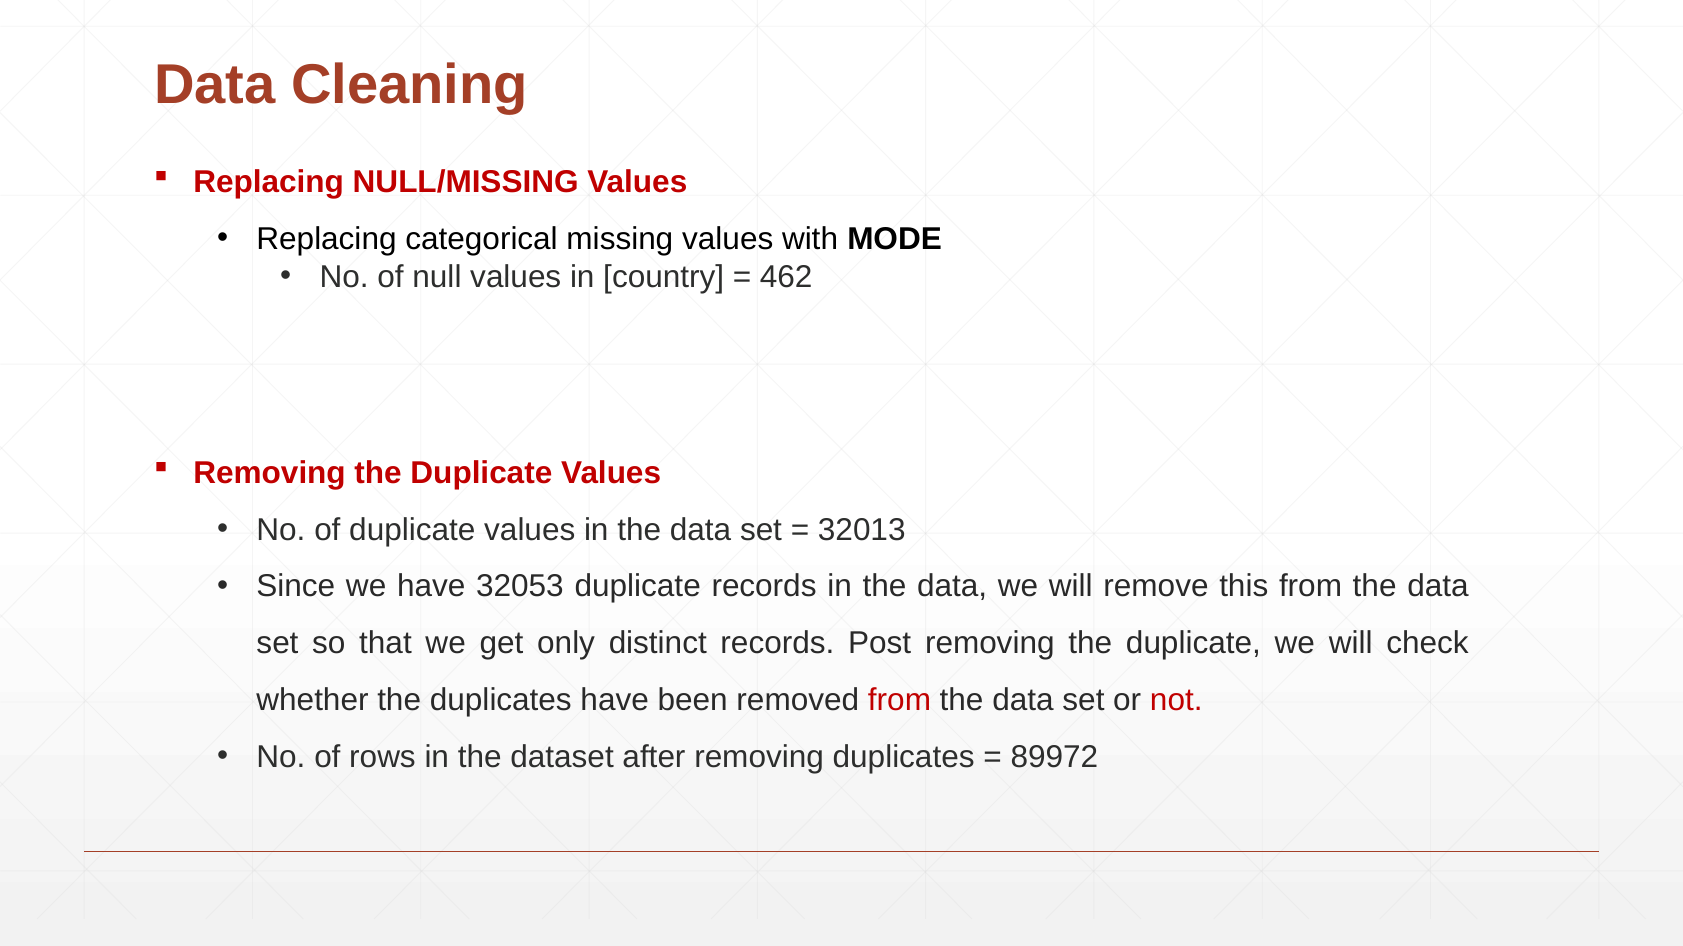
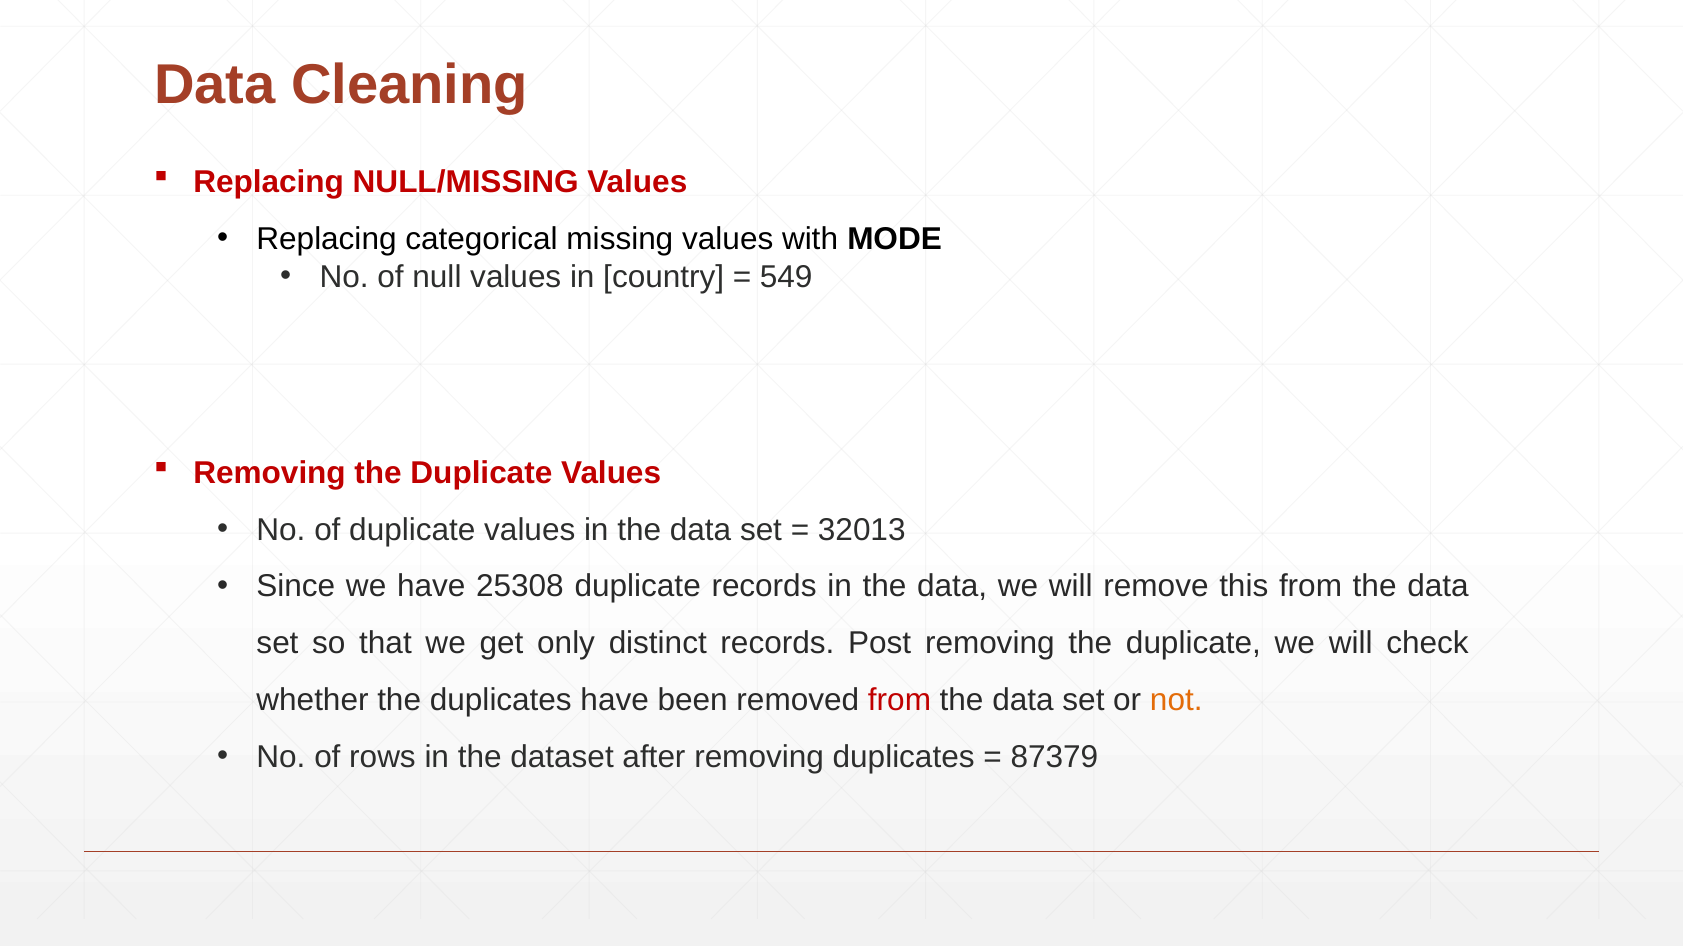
462: 462 -> 549 (786, 277)
32053: 32053 -> 25308 (520, 587)
not colour: red -> orange (1176, 700)
89972: 89972 -> 87379 (1054, 757)
